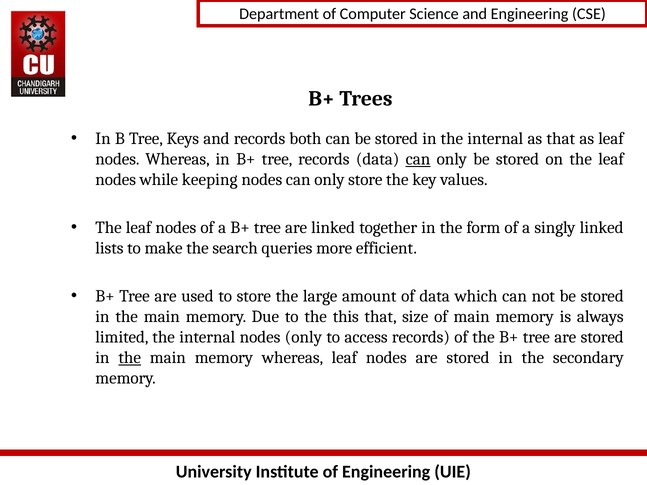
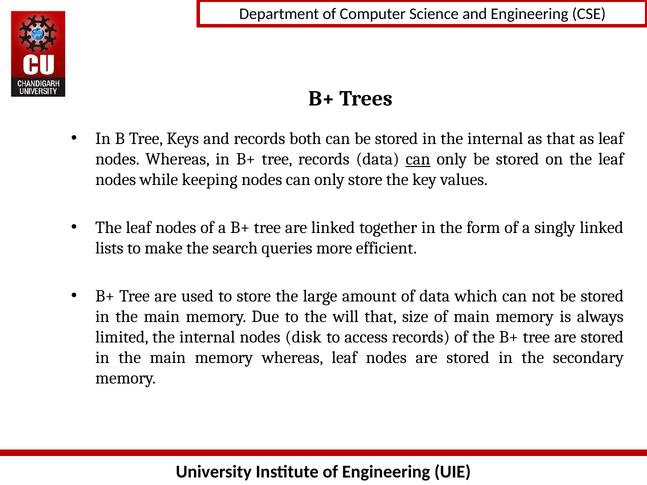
this: this -> will (346, 317)
nodes only: only -> disk (303, 337)
the underline: present -> none (130, 358)
